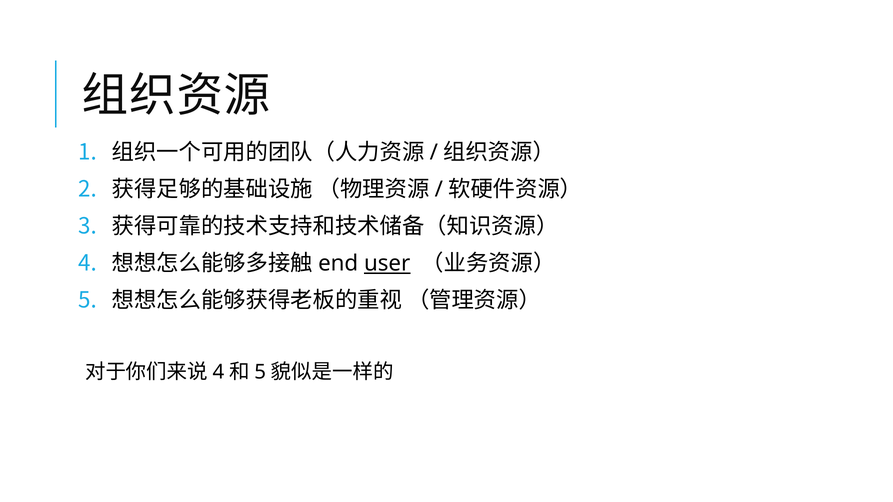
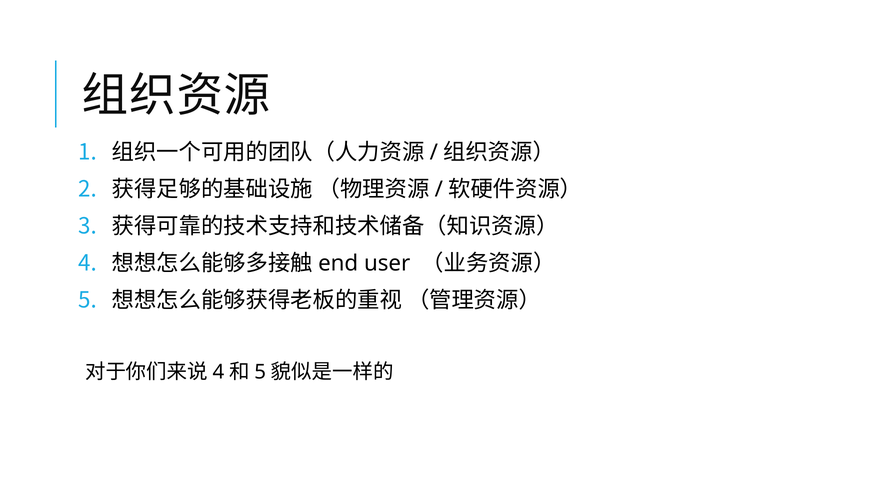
user underline: present -> none (387, 264)
